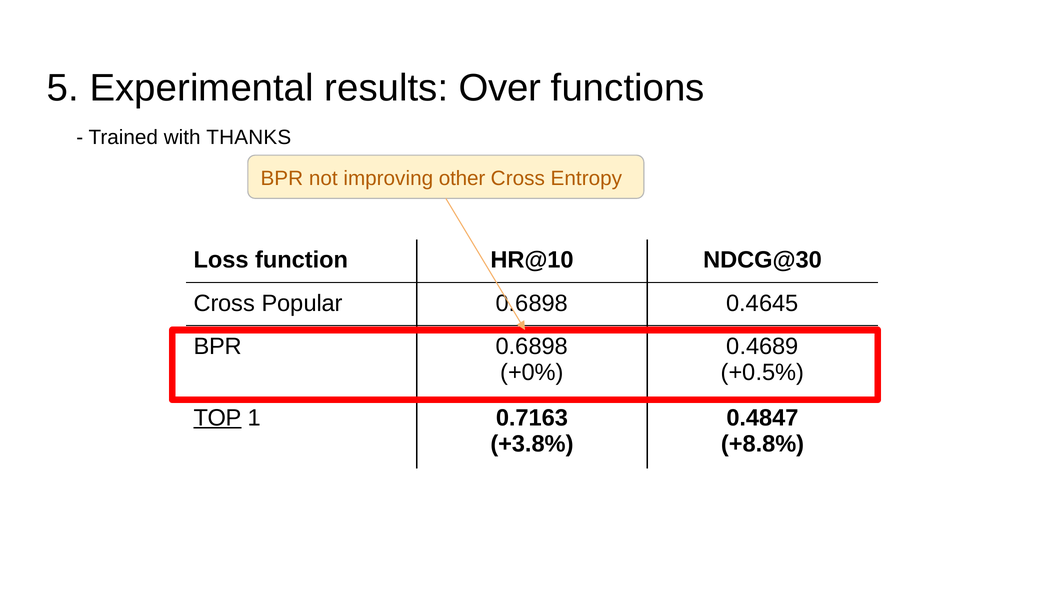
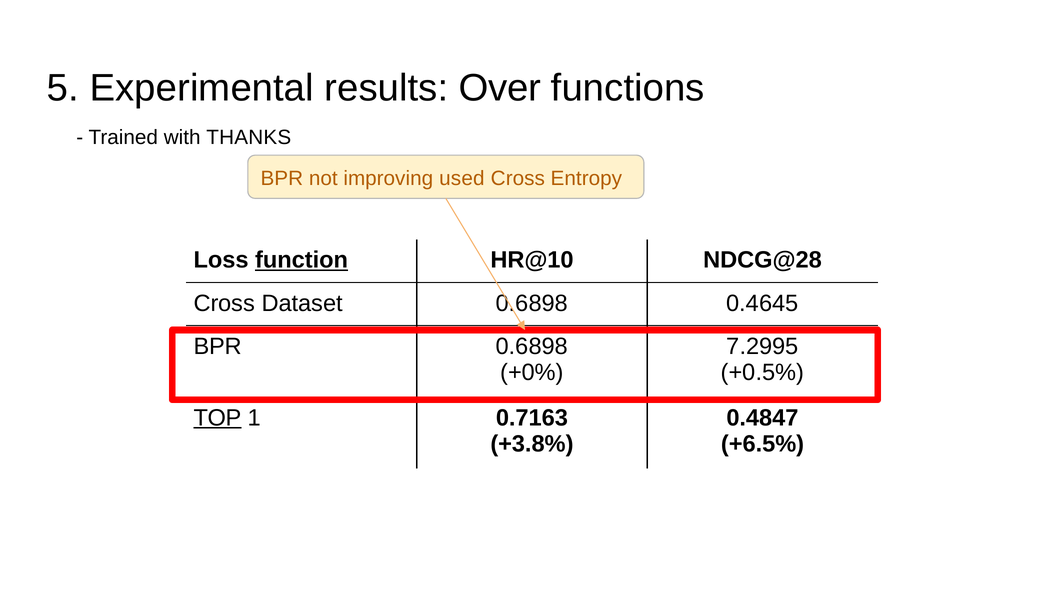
other: other -> used (462, 178)
function underline: none -> present (302, 260)
NDCG@30: NDCG@30 -> NDCG@28 (762, 260)
Popular: Popular -> Dataset (302, 303)
0.4689: 0.4689 -> 7.2995 (762, 347)
+8.8%: +8.8% -> +6.5% (763, 444)
